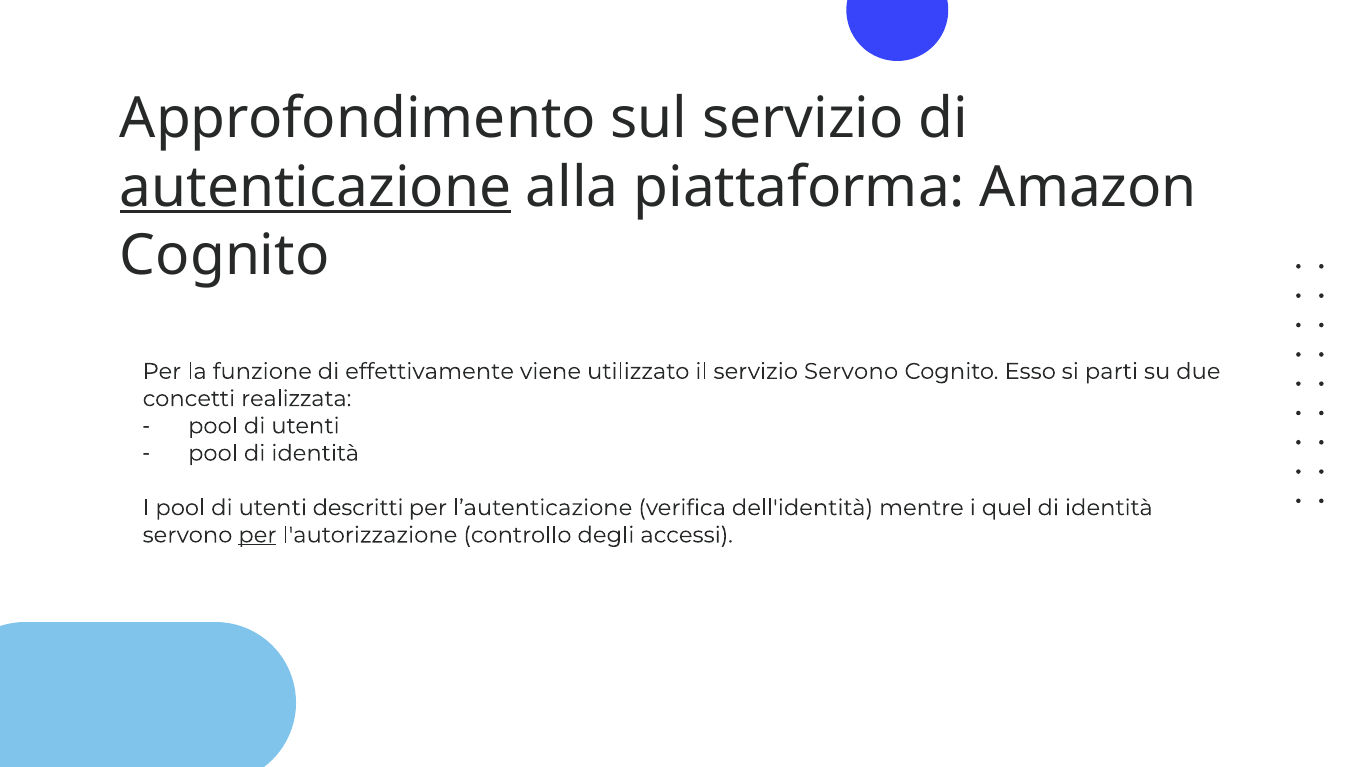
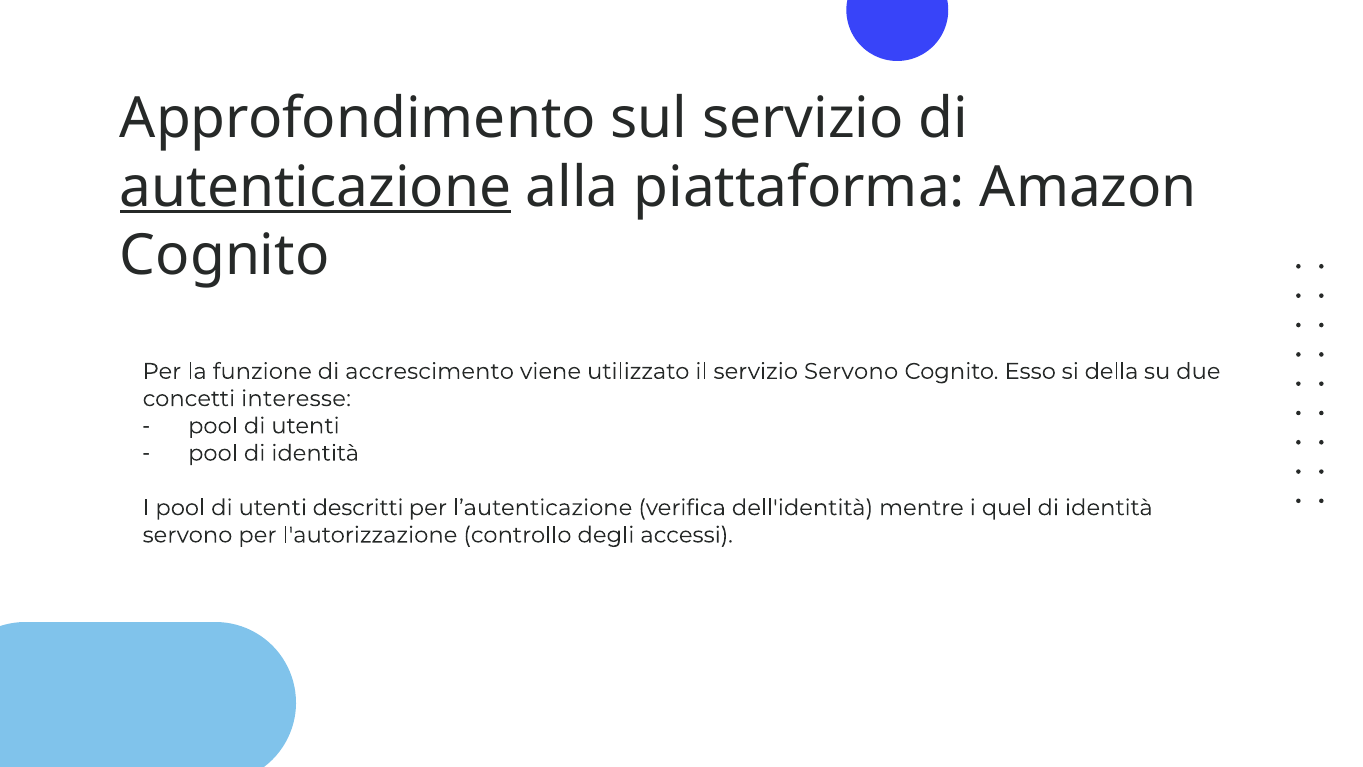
effettivamente: effettivamente -> accrescimento (430, 371)
parti: parti -> della (1112, 371)
realizzata: realizzata -> interesse (296, 399)
per underline: present -> none (257, 535)
